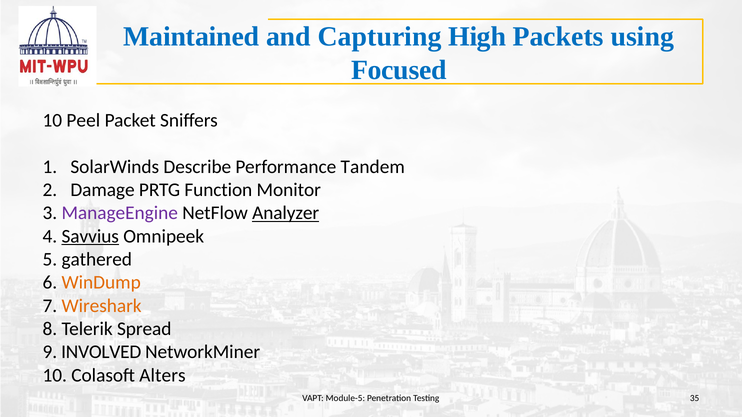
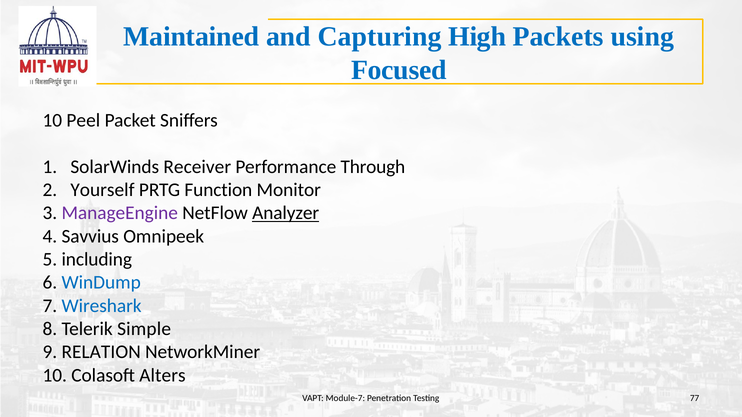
Describe: Describe -> Receiver (197, 167)
Tandem: Tandem -> Through (373, 167)
Damage: Damage -> Yourself (102, 190)
Savvius underline: present -> none (90, 236)
gathered: gathered -> including (97, 260)
WinDump colour: orange -> blue (101, 283)
Wireshark colour: orange -> blue (102, 306)
Spread: Spread -> Simple (144, 329)
INVOLVED: INVOLVED -> RELATION (101, 352)
Module-5: Module-5 -> Module-7 (345, 399)
35: 35 -> 77 (695, 398)
